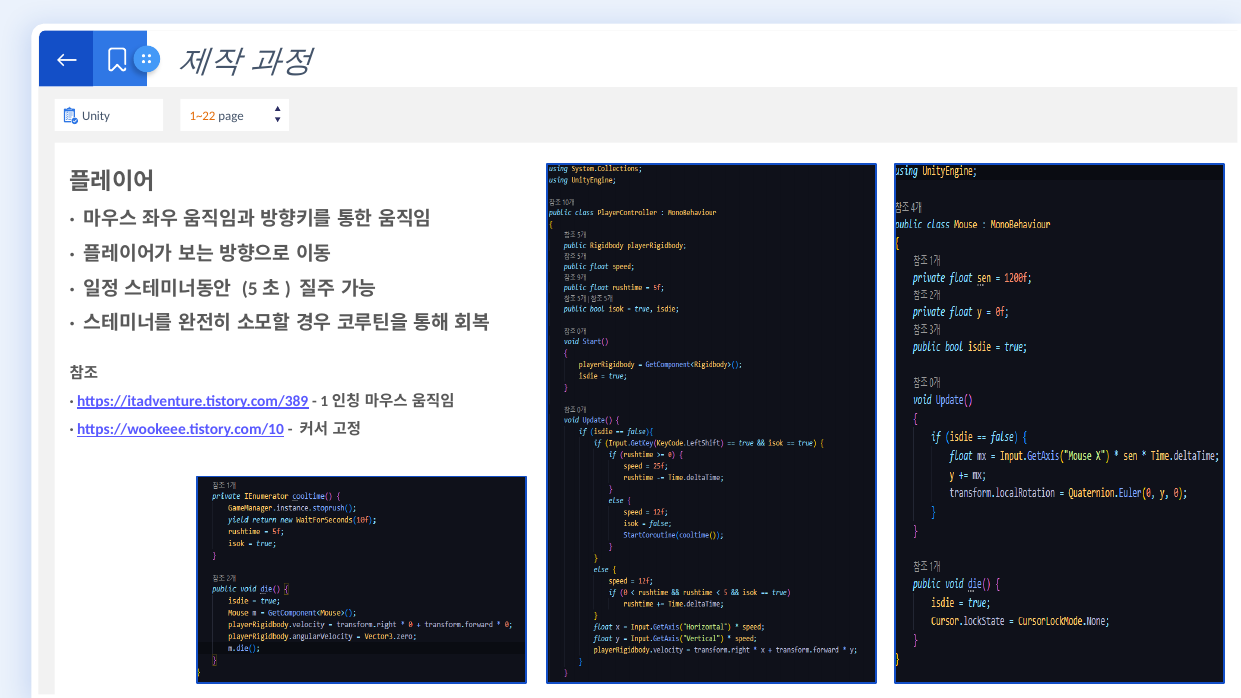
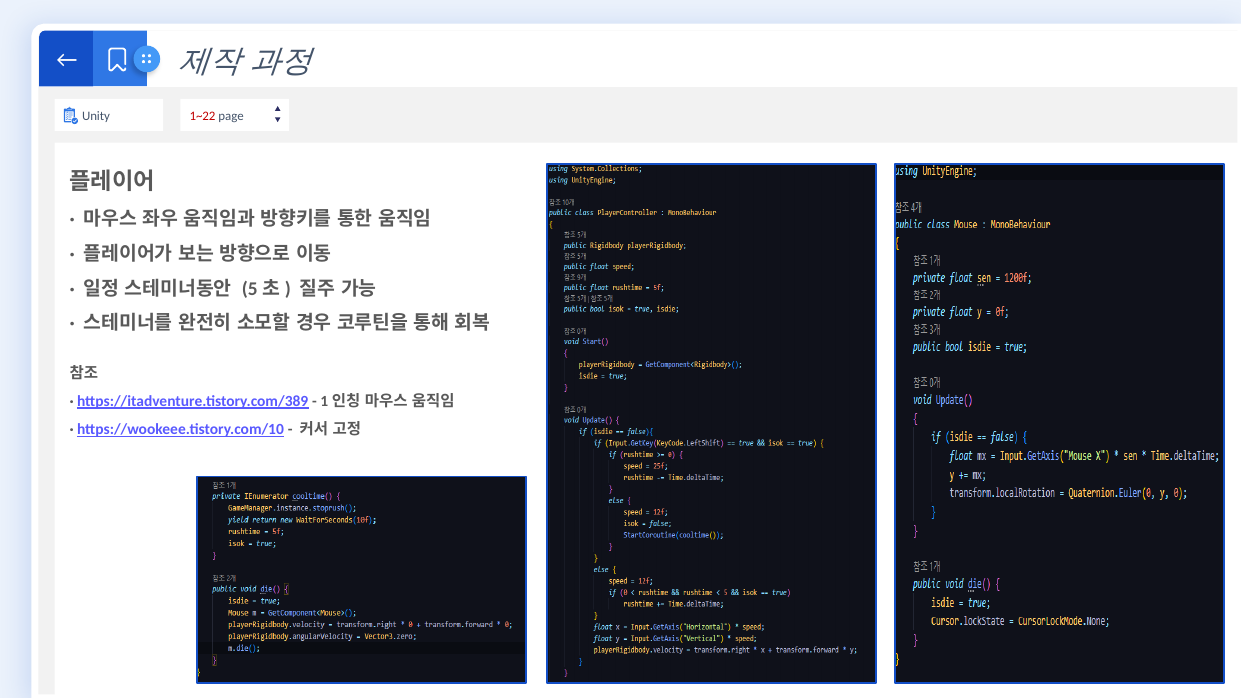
1~22 colour: orange -> red (203, 116)
